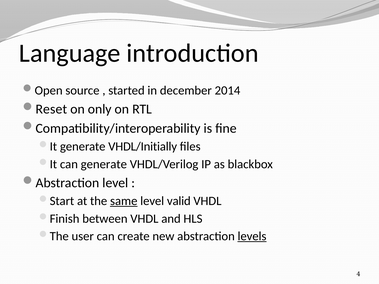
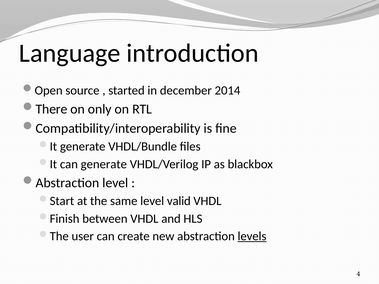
Reset: Reset -> There (52, 109)
VHDL/Initially: VHDL/Initially -> VHDL/Bundle (143, 147)
same underline: present -> none (124, 201)
